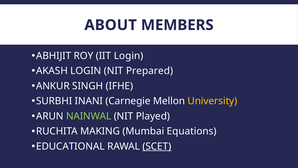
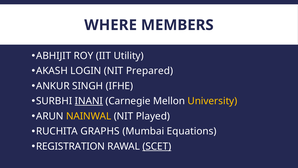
ABOUT: ABOUT -> WHERE (111, 25)
IIT Login: Login -> Utility (129, 56)
INANI underline: none -> present (89, 101)
NAINWAL colour: light green -> yellow (89, 116)
MAKING: MAKING -> GRAPHS (100, 131)
EDUCATIONAL: EDUCATIONAL -> REGISTRATION (70, 146)
